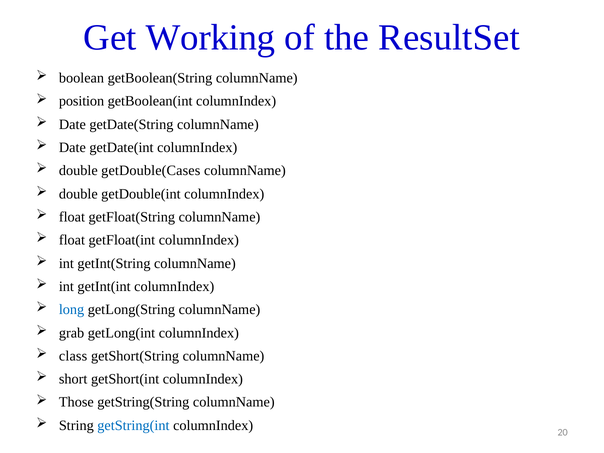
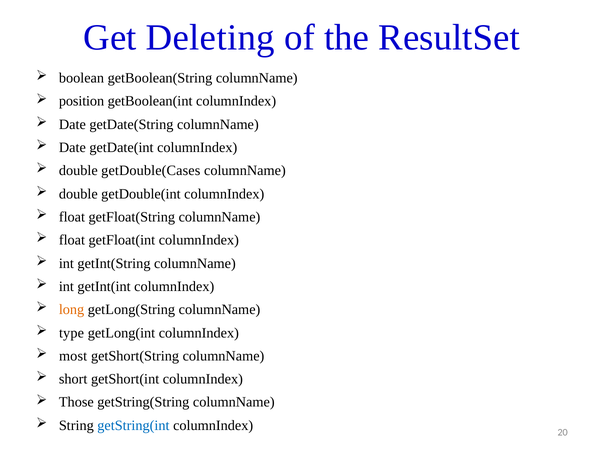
Working: Working -> Deleting (210, 38)
long colour: blue -> orange (72, 310)
grab: grab -> type (72, 333)
class: class -> most (73, 356)
